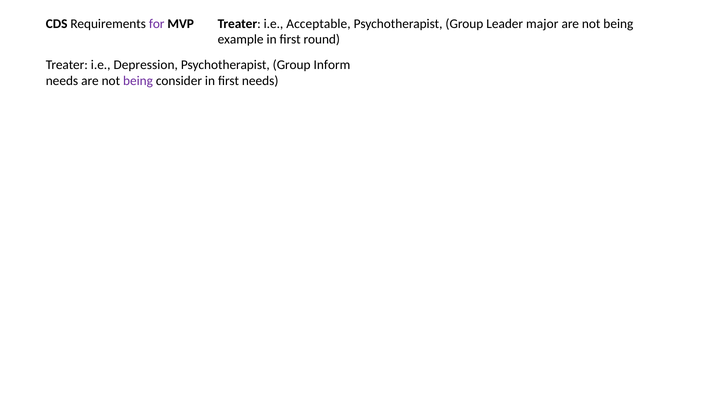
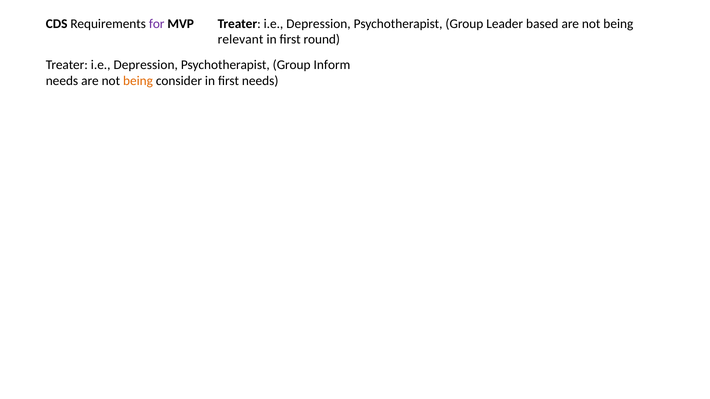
MVP Treater i.e Acceptable: Acceptable -> Depression (319, 24)
major: major -> based (542, 24)
example: example -> relevant (241, 40)
being colour: purple -> orange (138, 81)
